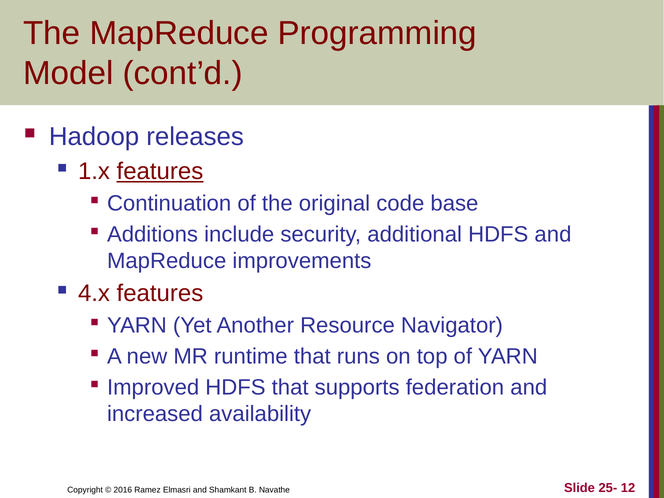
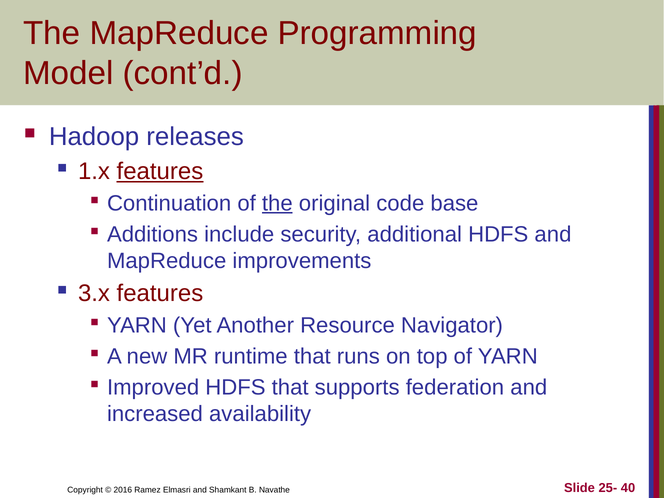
the underline: none -> present (277, 203)
4.x: 4.x -> 3.x (94, 293)
12: 12 -> 40 (628, 488)
